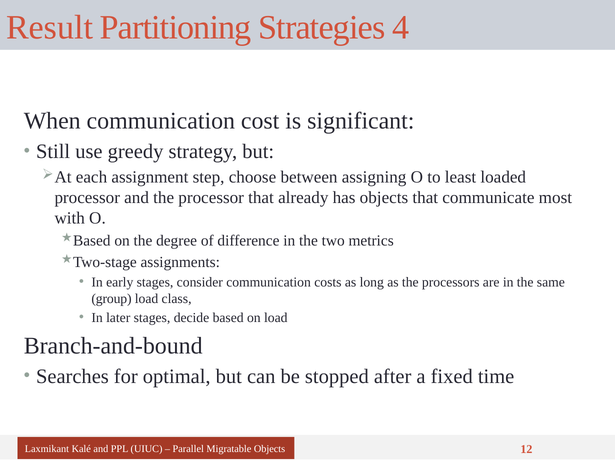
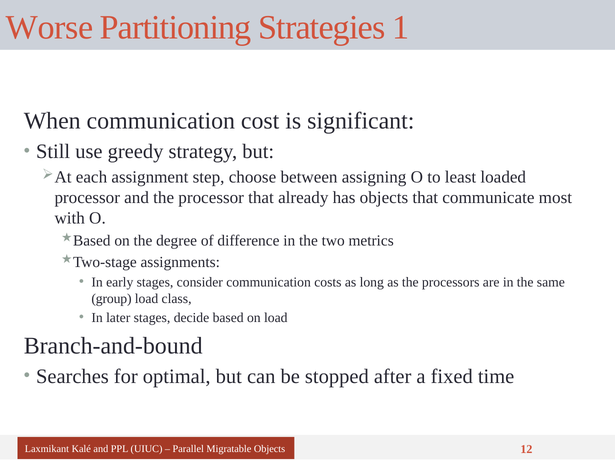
Result: Result -> Worse (50, 27)
4: 4 -> 1 (401, 27)
